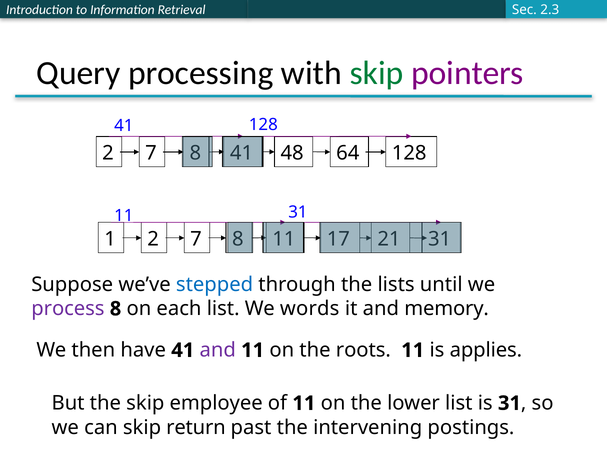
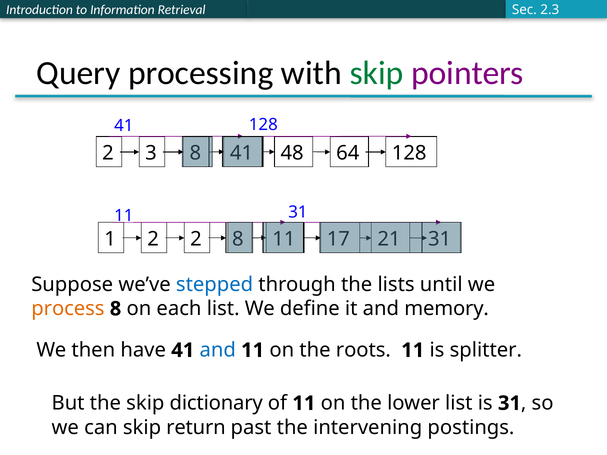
7: 7 -> 3 (151, 153)
1 2 7: 7 -> 2 (196, 239)
process colour: purple -> orange (68, 309)
words: words -> define (310, 309)
and colour: purple -> blue (218, 350)
applies: applies -> splitter (486, 350)
employee: employee -> dictionary (216, 403)
